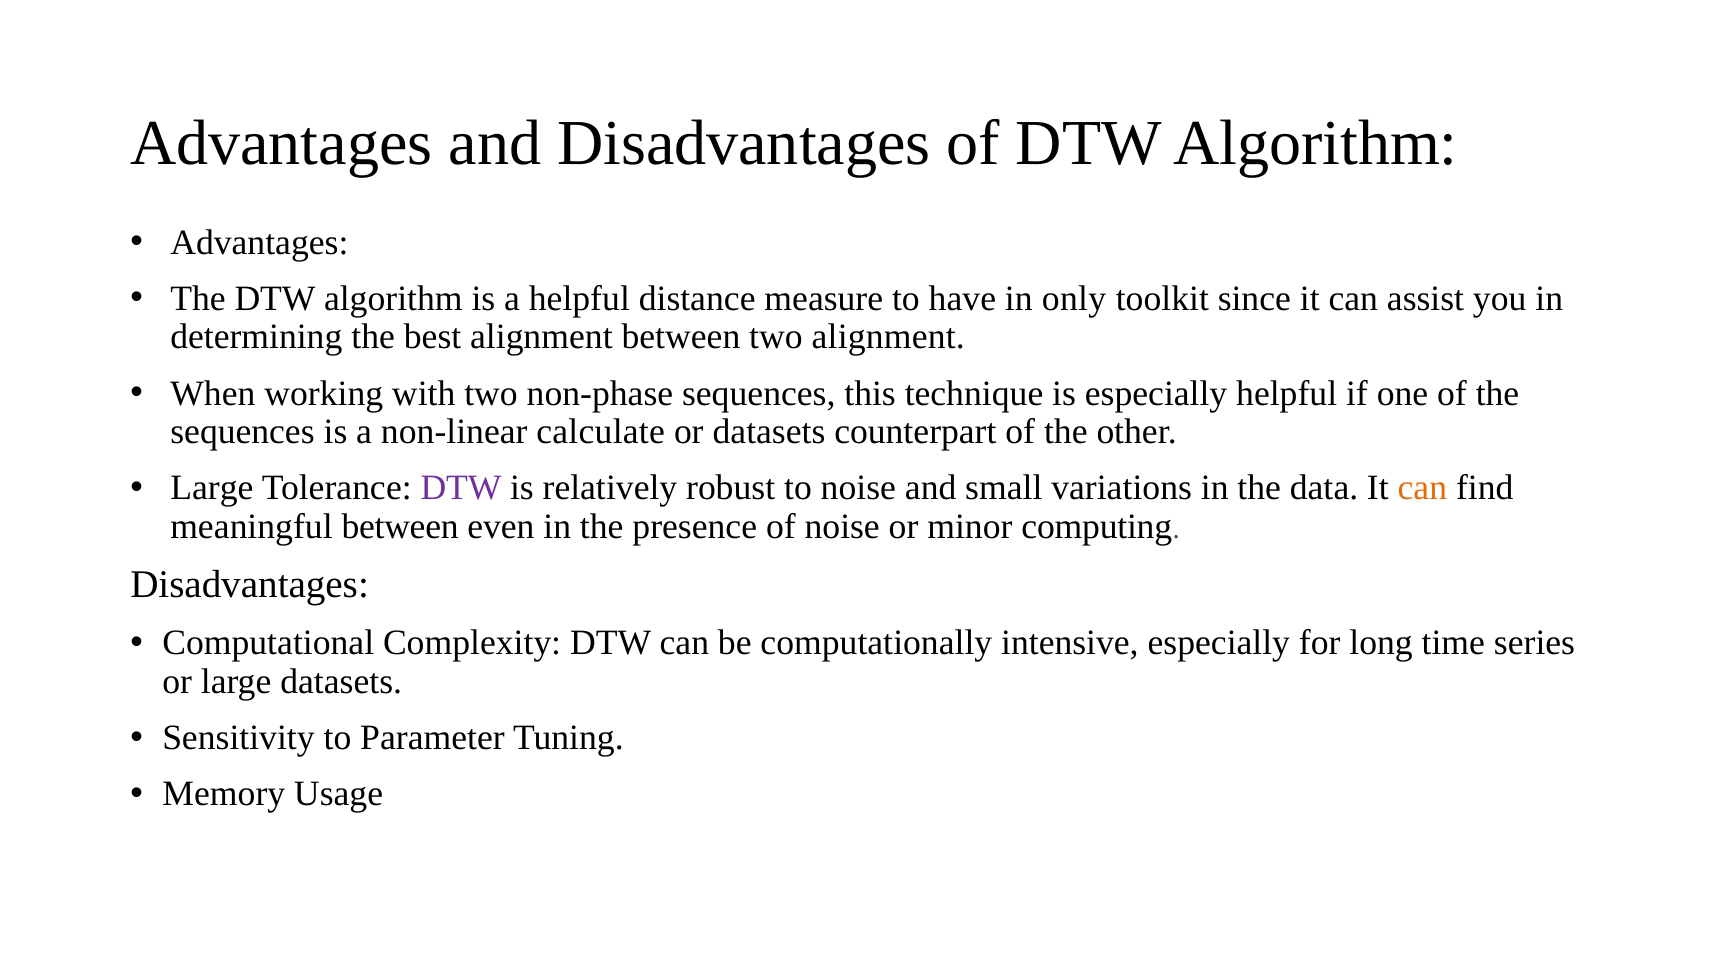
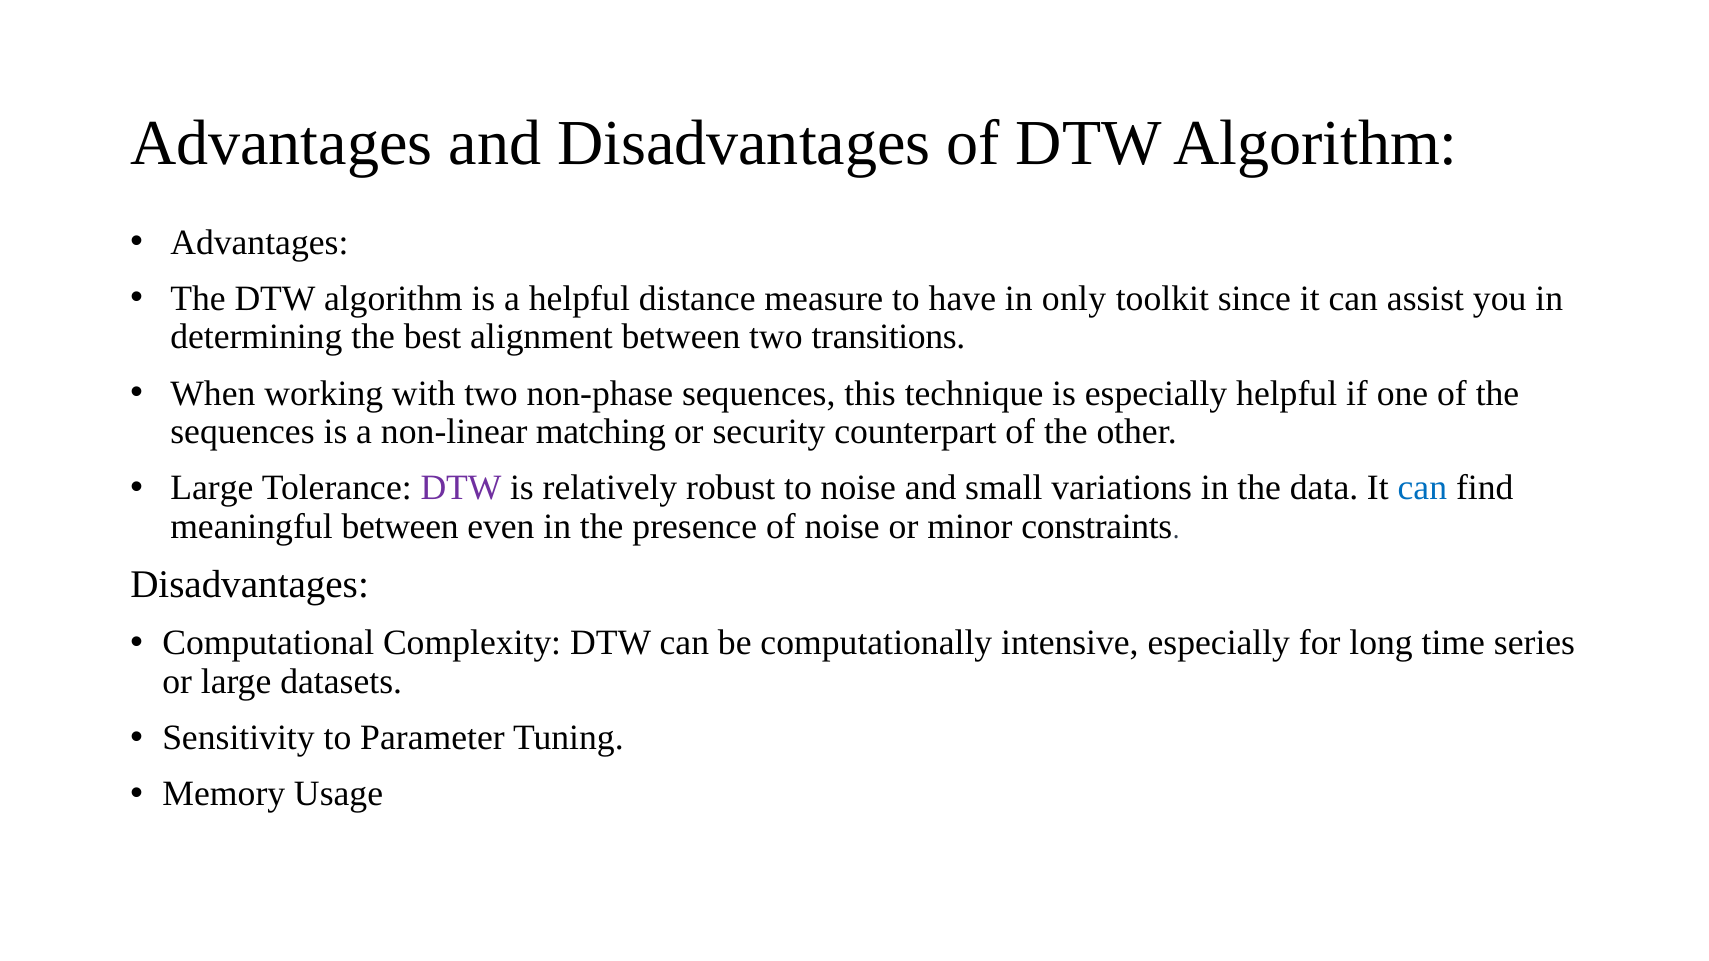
two alignment: alignment -> transitions (889, 337)
calculate: calculate -> matching (601, 432)
or datasets: datasets -> security (769, 432)
can colour: orange -> blue (1422, 488)
computing: computing -> constraints (1097, 527)
